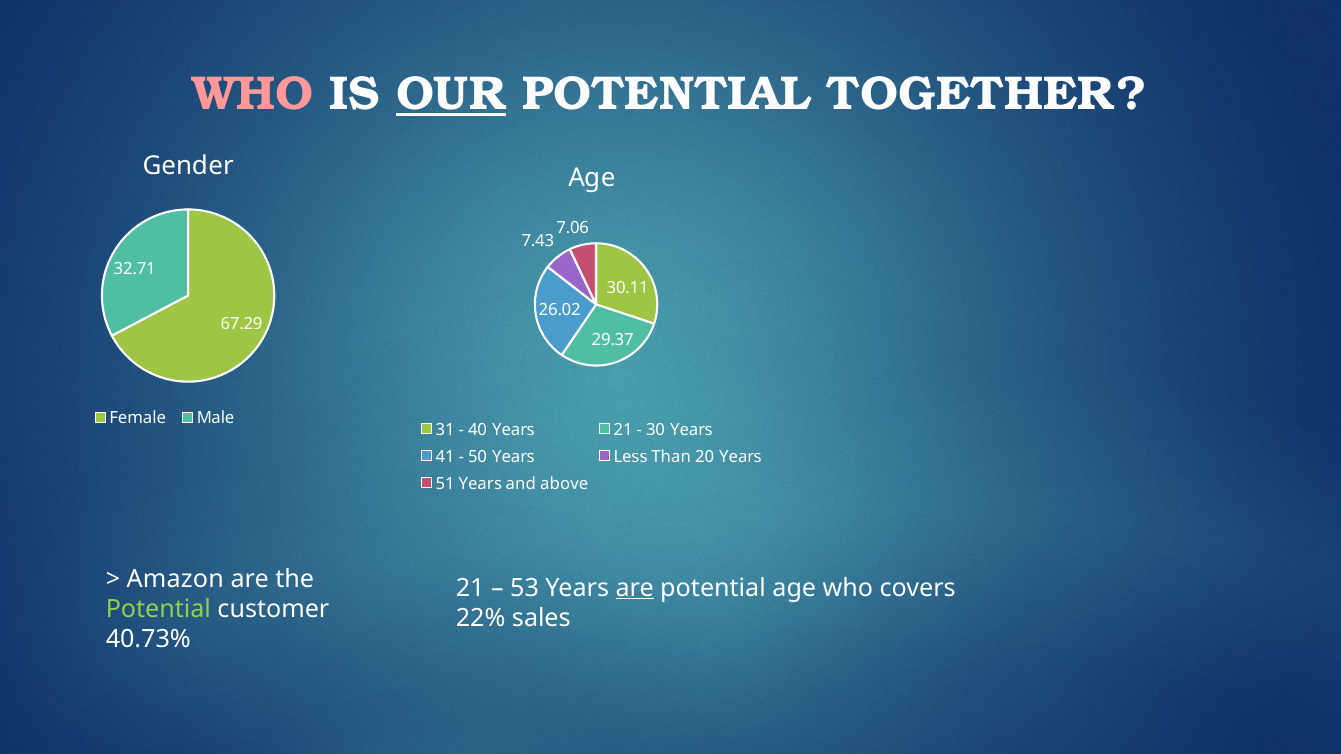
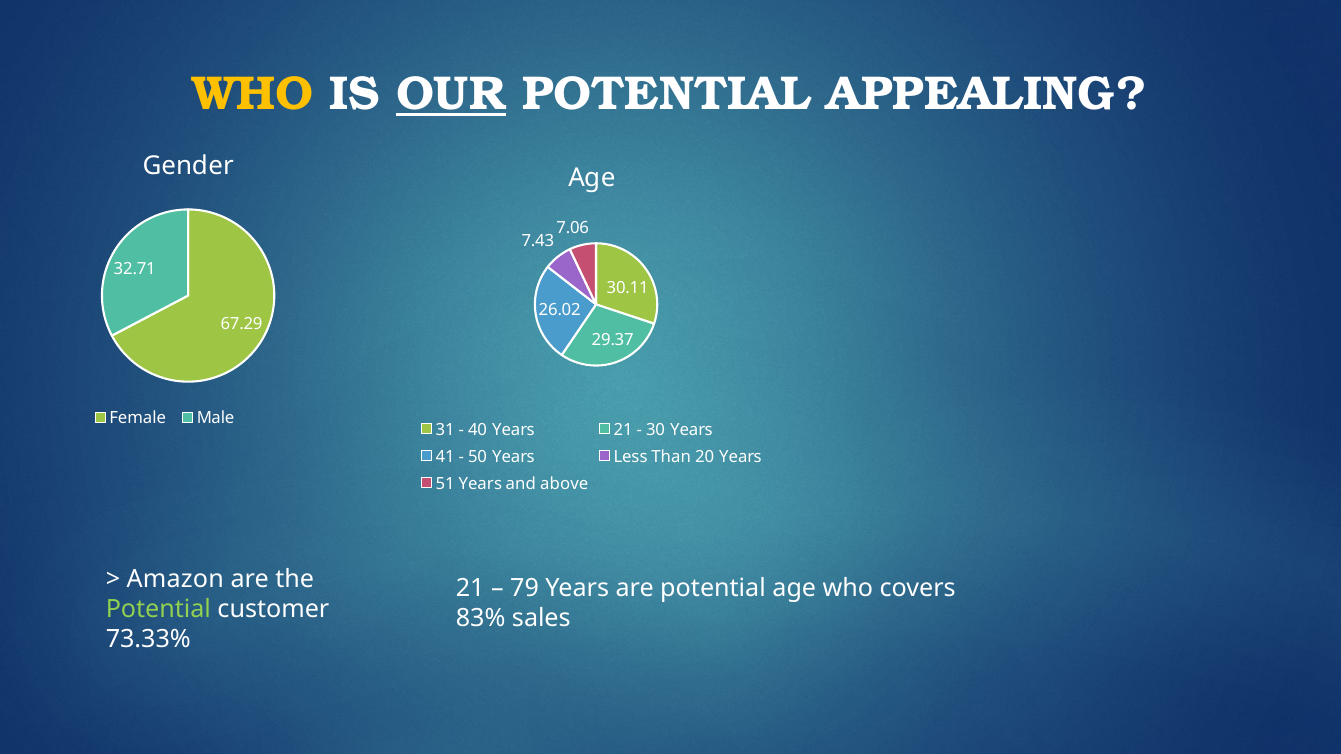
WHO colour: pink -> yellow (253, 94)
TOGETHER: TOGETHER -> APPEALING (987, 94)
53: 53 -> 79 (525, 588)
are underline: present -> none (635, 588)
22%: 22% -> 83% (481, 618)
40.73%: 40.73% -> 73.33% (148, 639)
